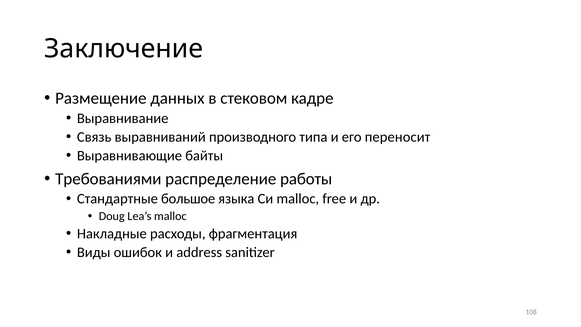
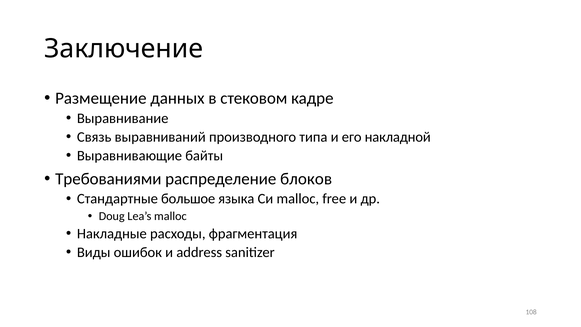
переносит: переносит -> накладной (398, 137)
работы: работы -> блоков (306, 179)
